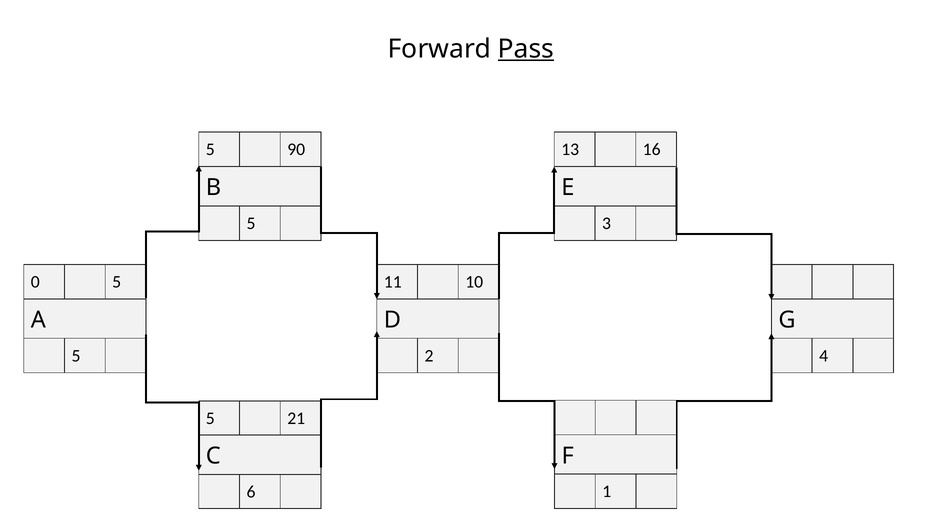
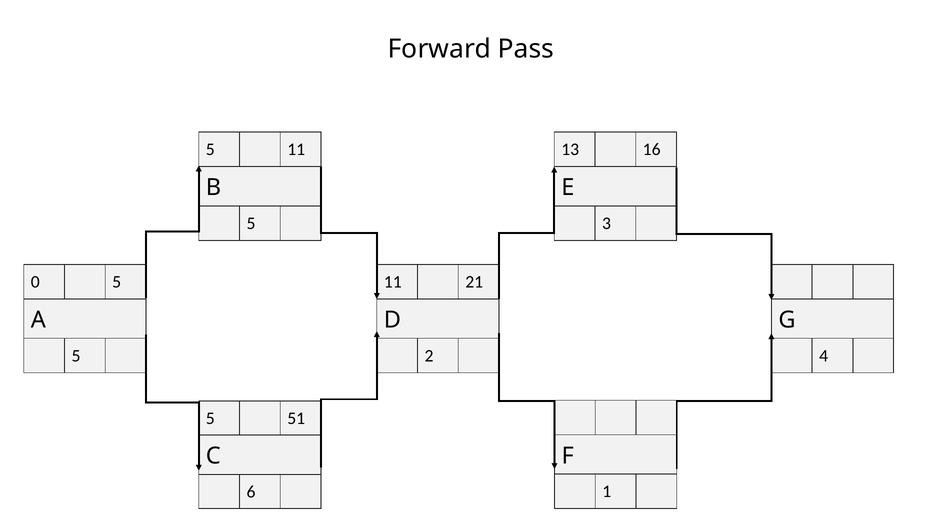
Pass underline: present -> none (526, 49)
5 90: 90 -> 11 (296, 150)
10: 10 -> 21 (474, 282)
21: 21 -> 51 (296, 418)
